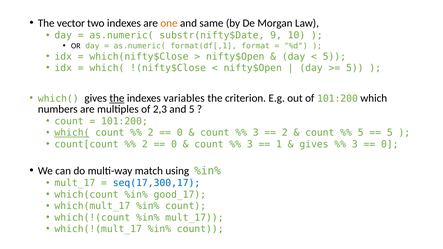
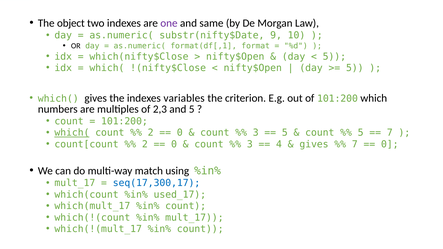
vector: vector -> object (71, 23)
one colour: orange -> purple (169, 23)
the underline: present -> none (117, 98)
2: 2 -> 5 (285, 133)
5: 5 -> 7 (390, 133)
1: 1 -> 4 (279, 144)
3: 3 -> 7 (355, 144)
good_17: good_17 -> used_17 (180, 195)
